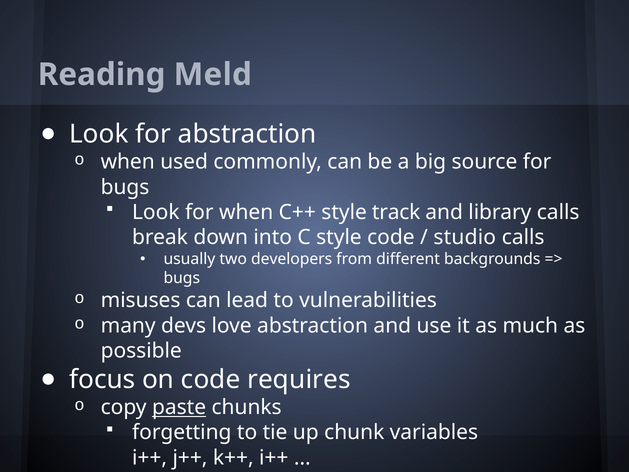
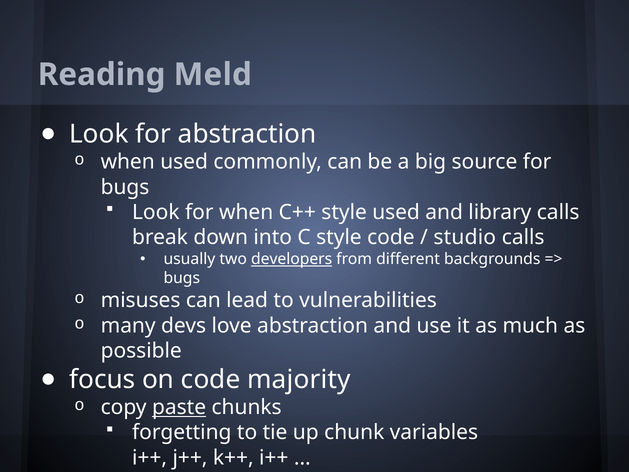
style track: track -> used (396, 212)
developers underline: none -> present (292, 259)
requires: requires -> majority (299, 379)
